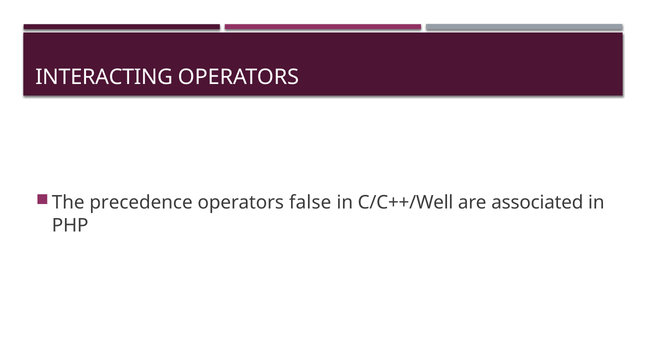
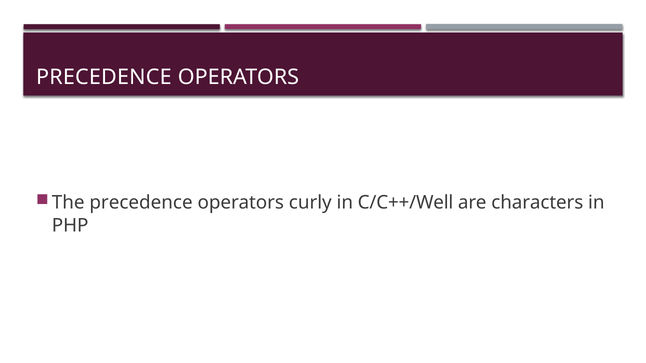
INTERACTING: INTERACTING -> PRECEDENCE (104, 77)
false: false -> curly (310, 203)
associated: associated -> characters (537, 203)
